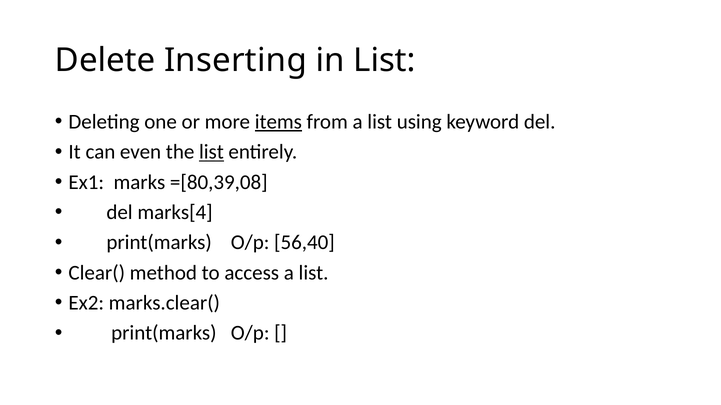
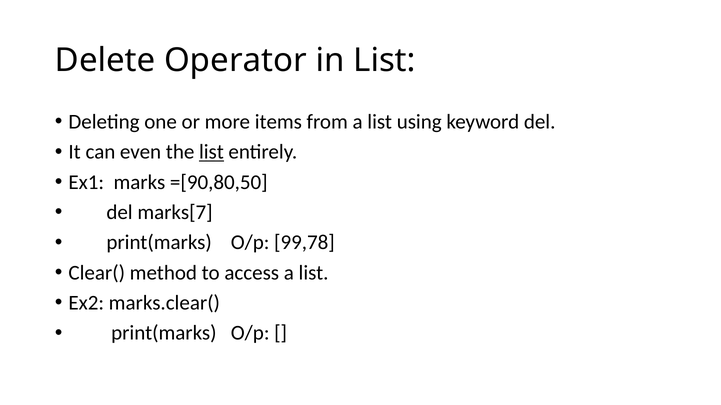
Inserting: Inserting -> Operator (236, 61)
items underline: present -> none (278, 122)
=[80,39,08: =[80,39,08 -> =[90,80,50 (219, 182)
marks[4: marks[4 -> marks[7 (175, 213)
56,40: 56,40 -> 99,78 (304, 243)
